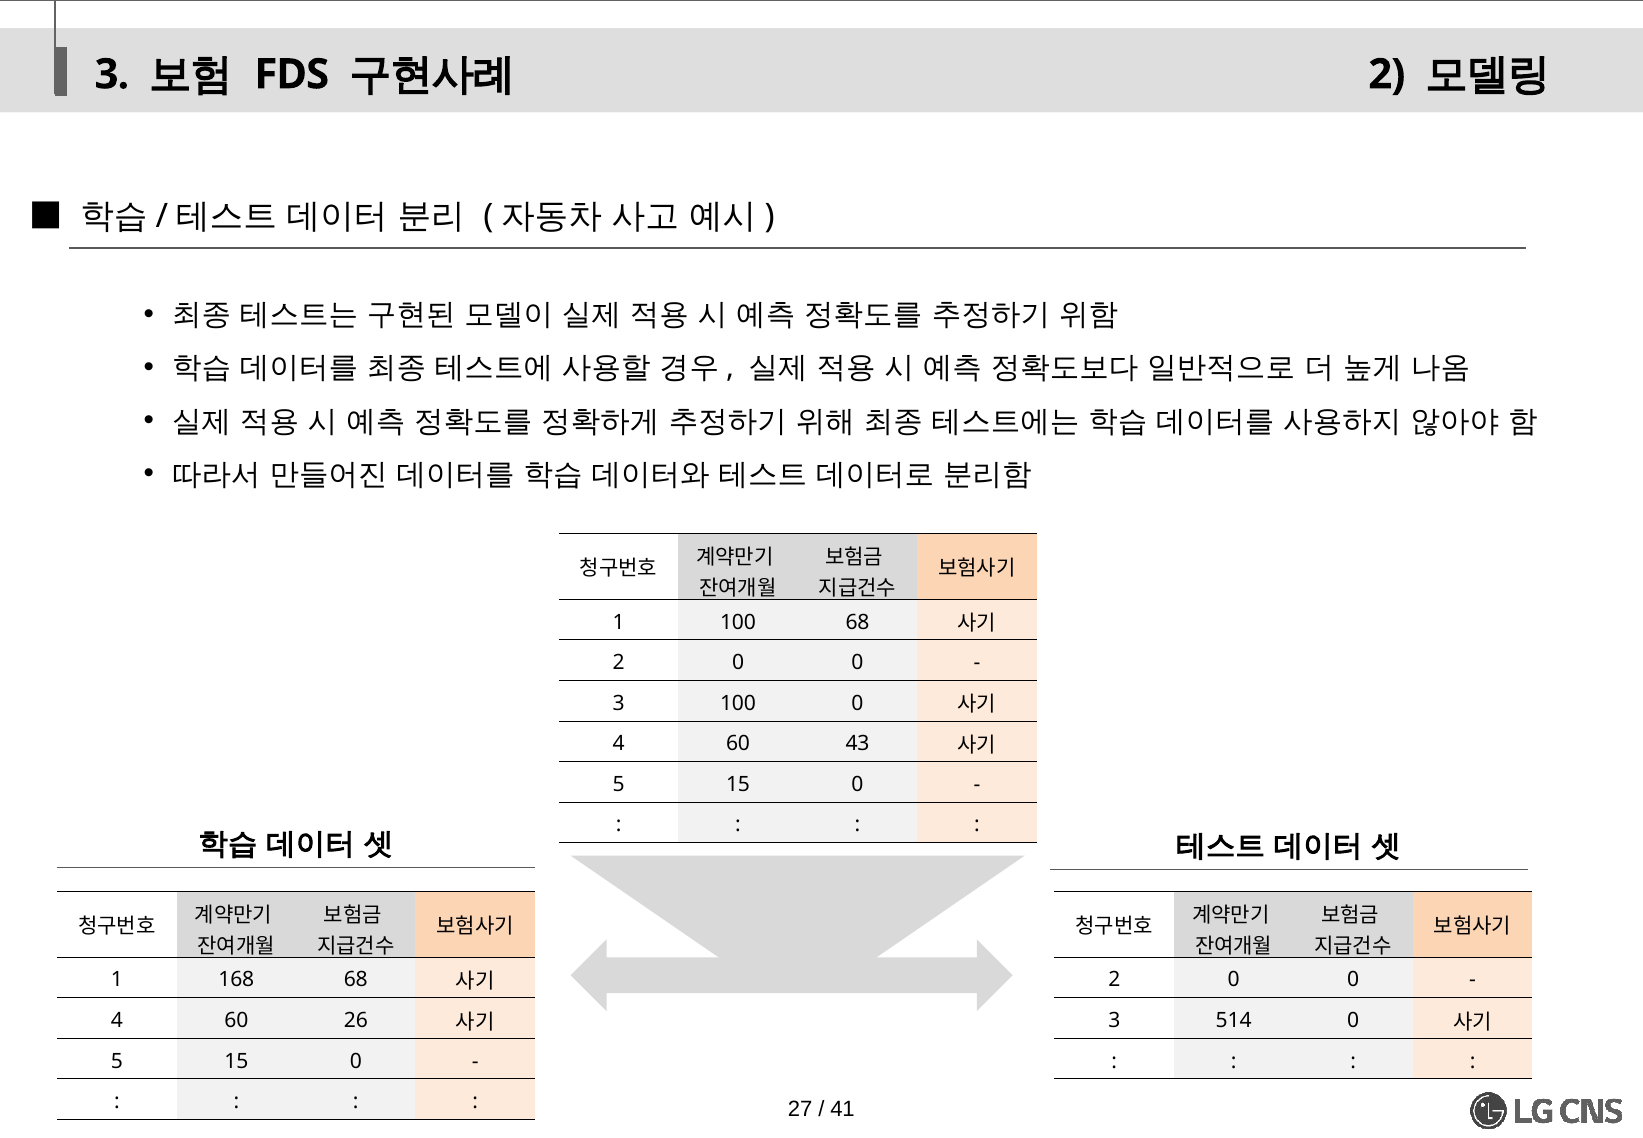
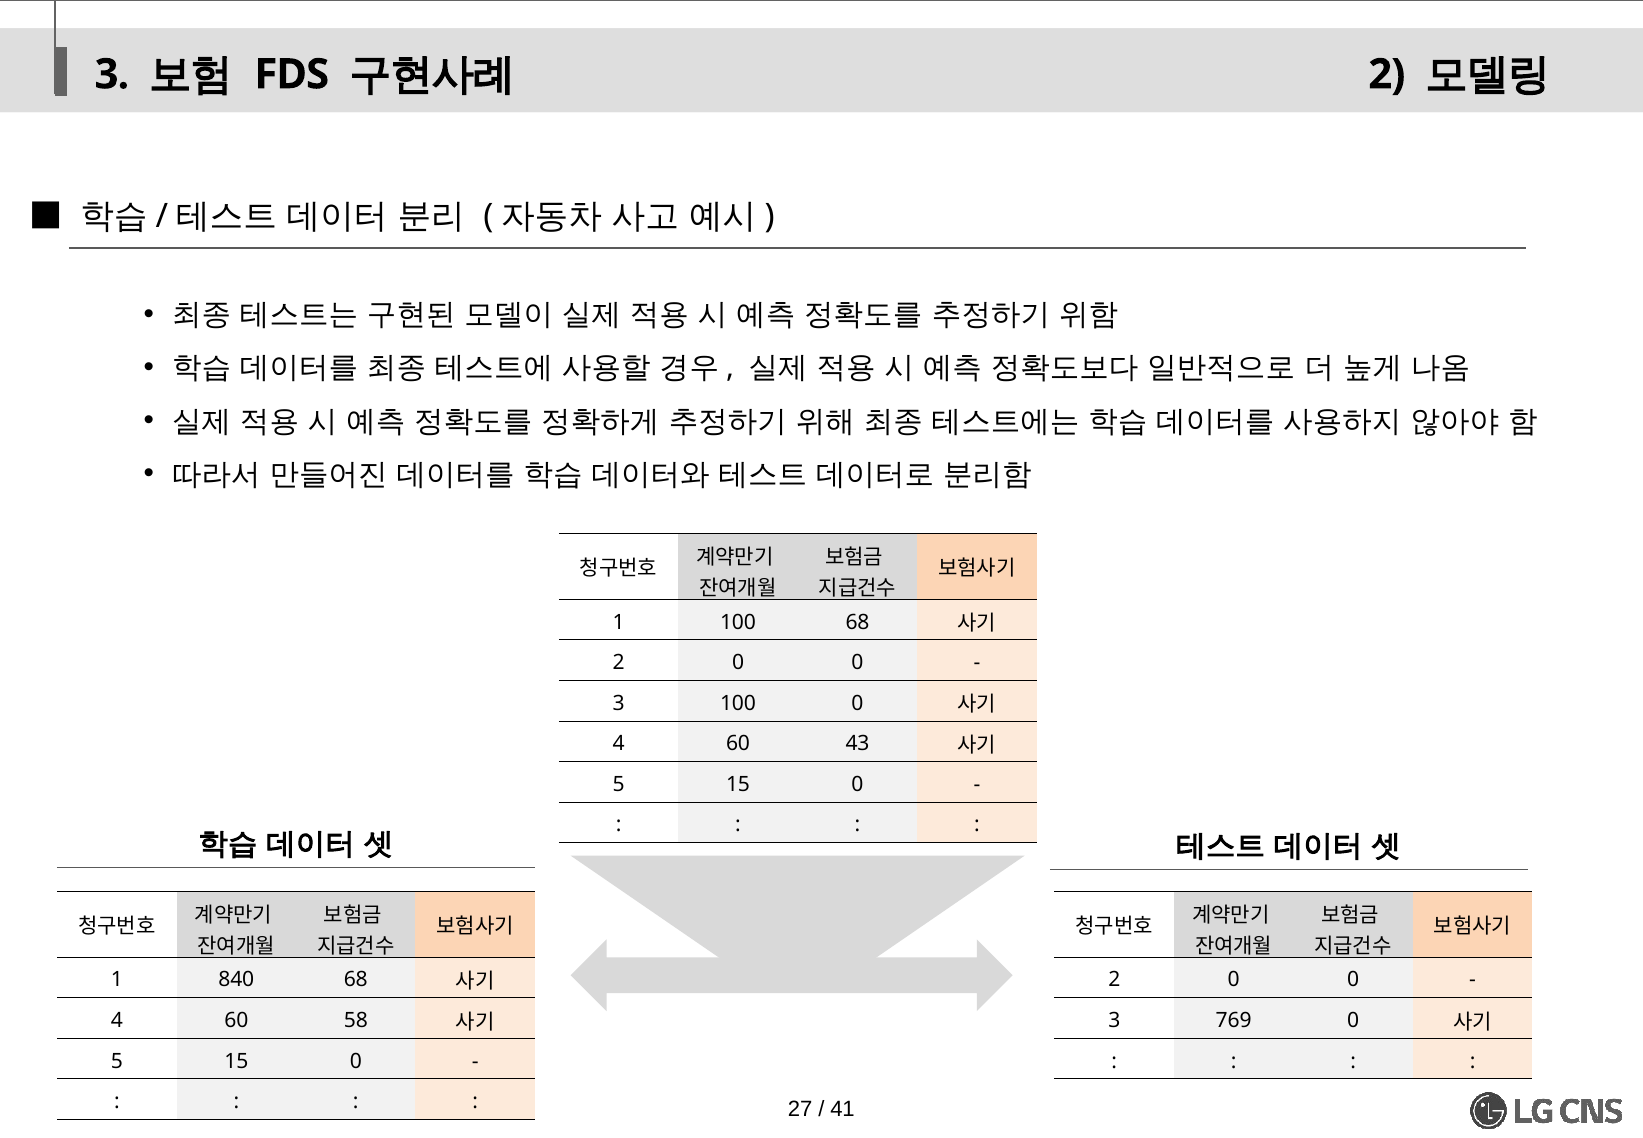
168: 168 -> 840 (236, 980)
26: 26 -> 58 (356, 1020)
514: 514 -> 769 (1234, 1020)
